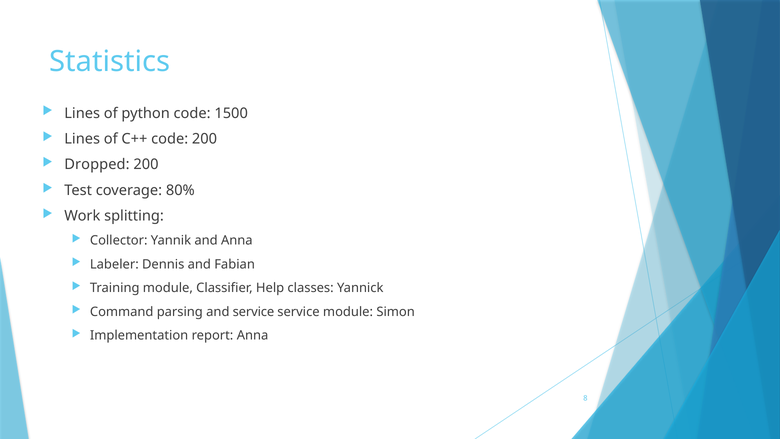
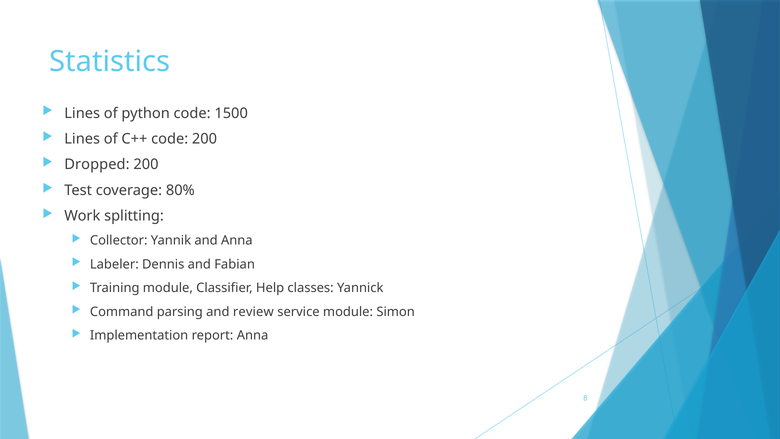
and service: service -> review (253, 312)
